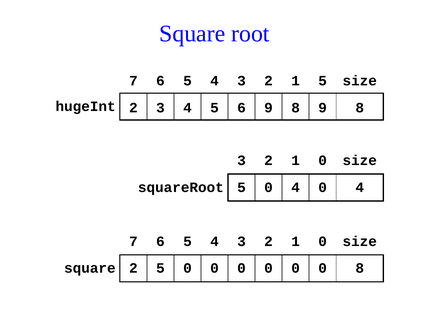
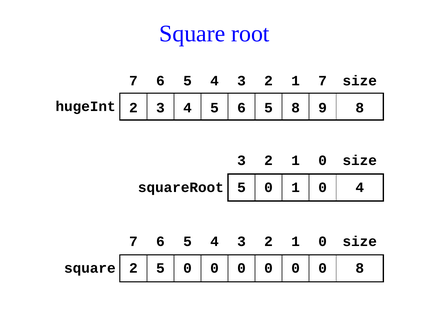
1 5: 5 -> 7 (323, 81)
5 6 9: 9 -> 5 (269, 108)
5 0 4: 4 -> 1 (296, 188)
